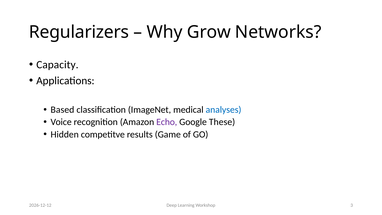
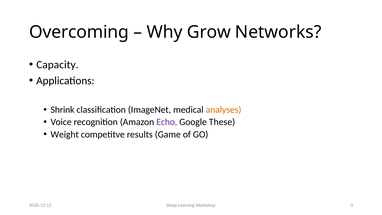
Regularizers: Regularizers -> Overcoming (79, 32)
Based: Based -> Shrink (63, 110)
analyses colour: blue -> orange (224, 110)
Hidden: Hidden -> Weight (65, 134)
